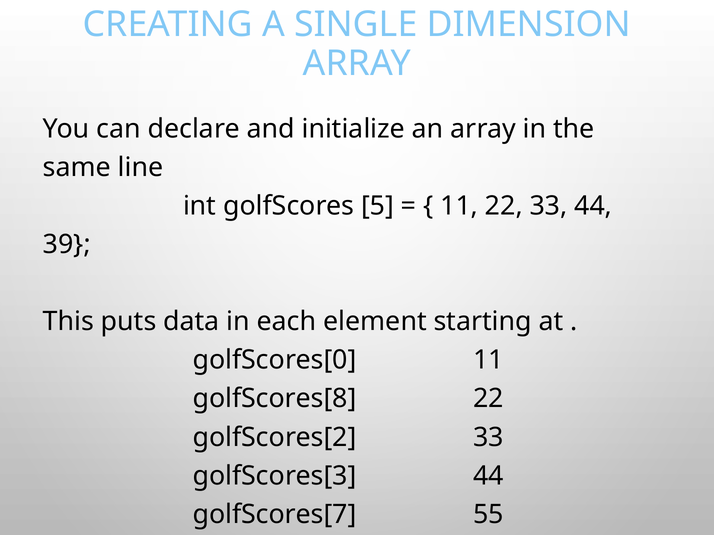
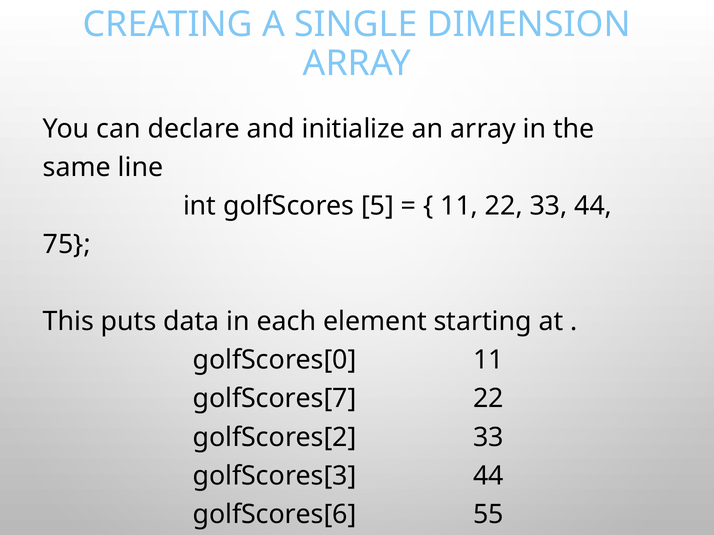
39: 39 -> 75 (67, 245)
golfScores[8: golfScores[8 -> golfScores[7 (275, 399)
golfScores[7: golfScores[7 -> golfScores[6 (275, 515)
